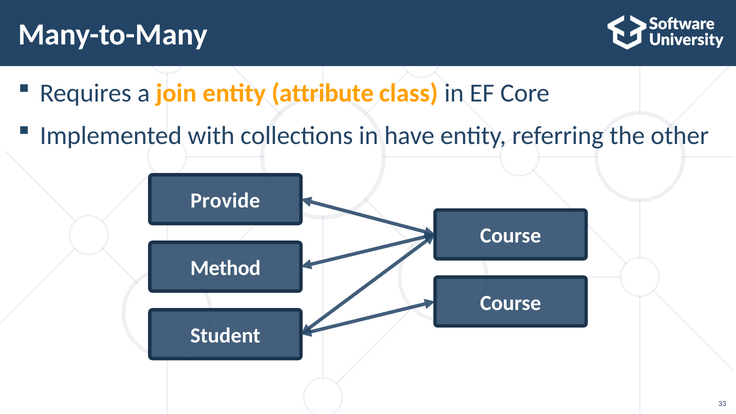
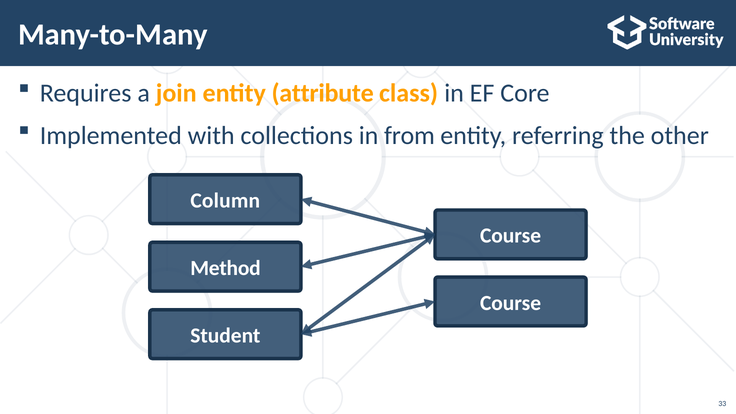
have: have -> from (409, 135)
Provide: Provide -> Column (225, 201)
